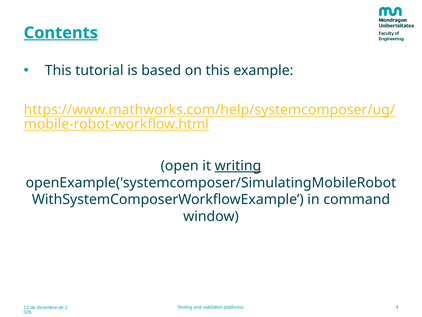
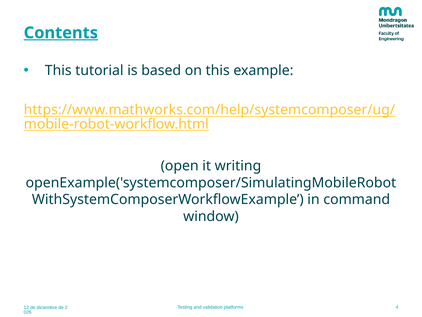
writing underline: present -> none (238, 166)
